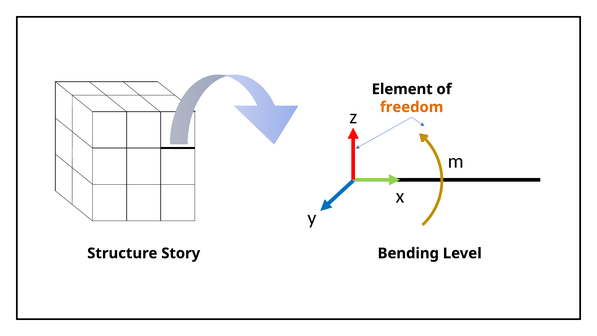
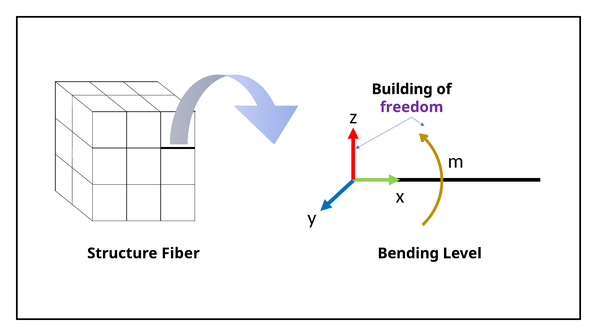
Element: Element -> Building (402, 89)
freedom colour: orange -> purple (412, 107)
Story: Story -> Fiber (181, 253)
